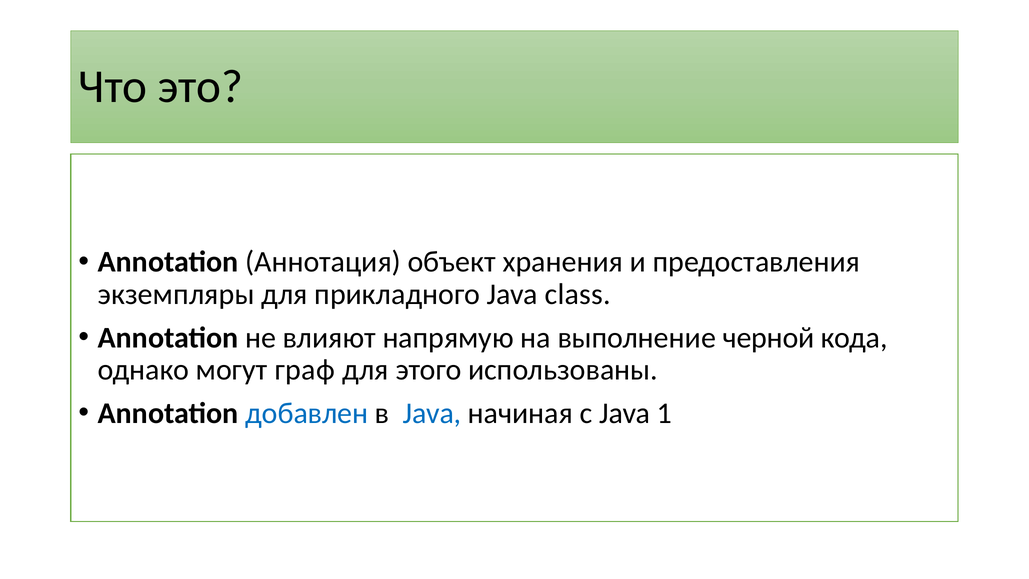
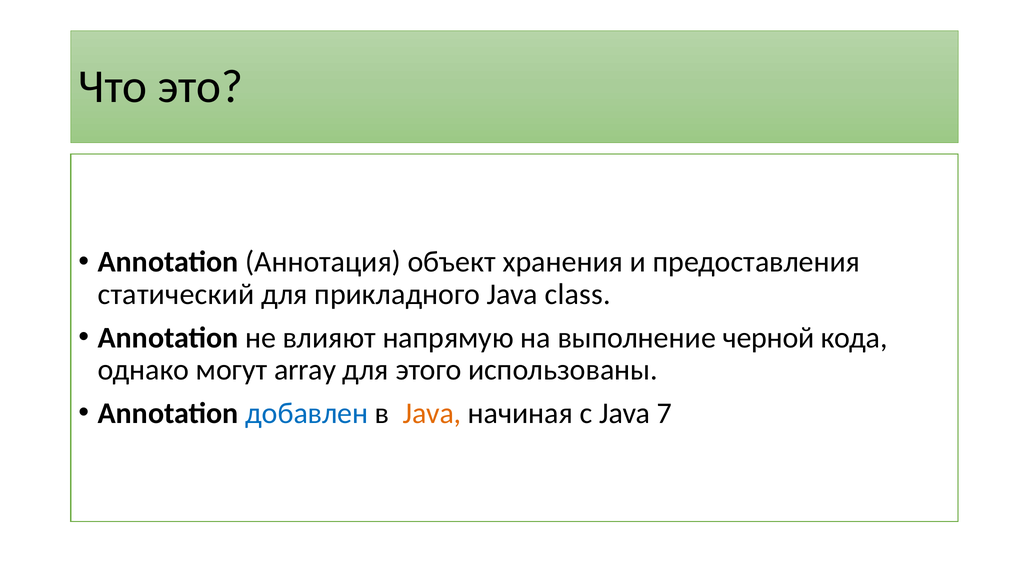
экземпляры: экземпляры -> статический (176, 294)
граф: граф -> array (305, 370)
Java colour: blue -> orange (432, 413)
1: 1 -> 7 (664, 413)
